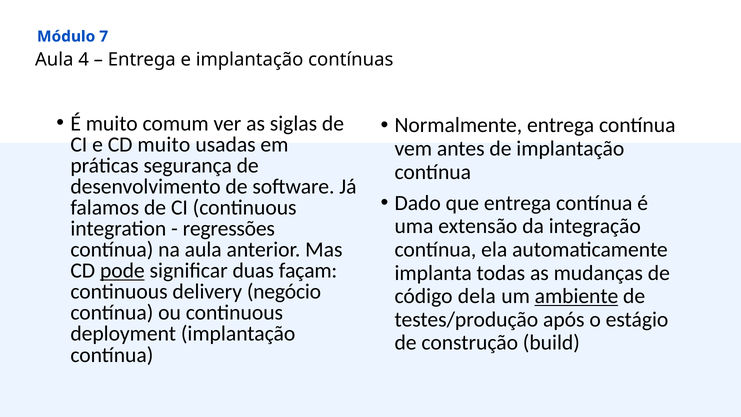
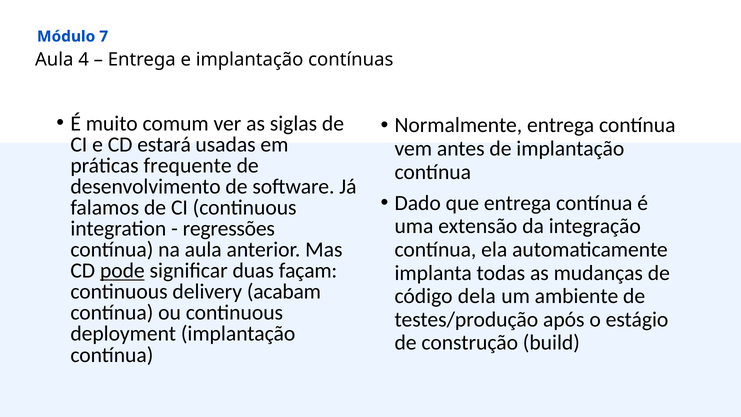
CD muito: muito -> estará (164, 144)
segurança: segurança -> frequente (188, 165)
negócio: negócio -> acabam (284, 292)
ambiente underline: present -> none (577, 296)
